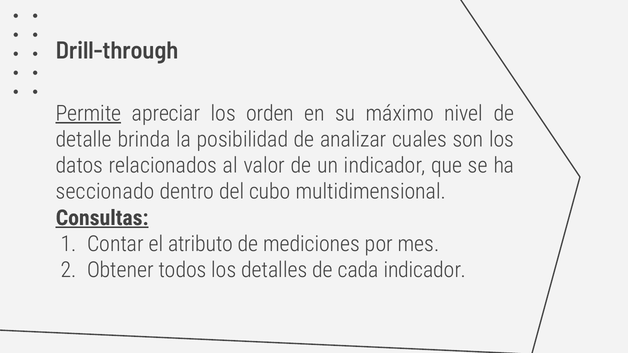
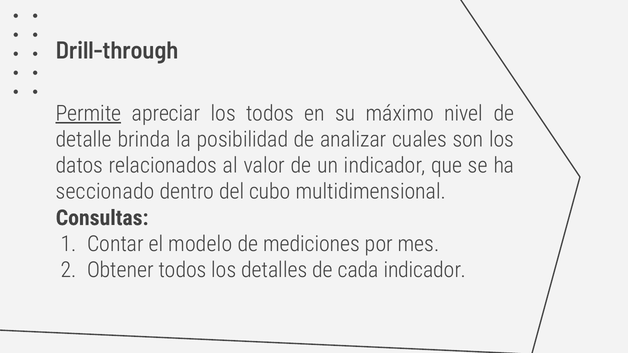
los orden: orden -> todos (270, 113)
Consultas underline: present -> none (102, 218)
atributo: atributo -> modelo (200, 244)
